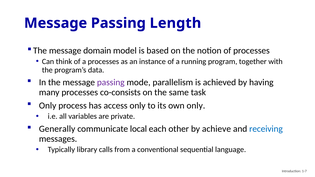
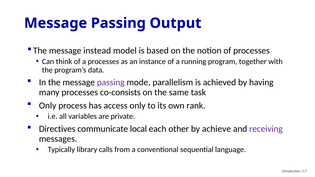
Length: Length -> Output (176, 23)
domain: domain -> instead (97, 51)
own only: only -> rank (196, 106)
Generally: Generally -> Directives (57, 129)
receiving colour: blue -> purple (266, 129)
